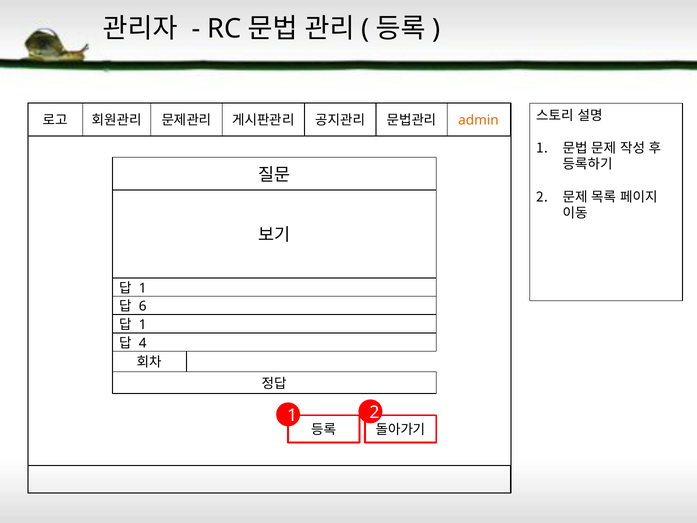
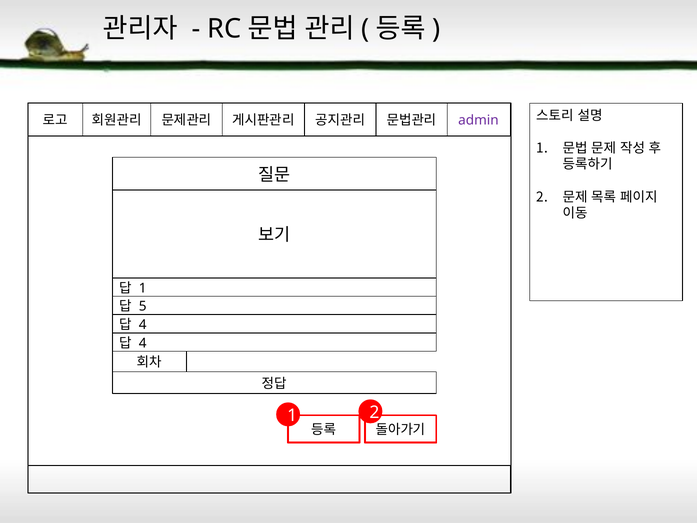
admin colour: orange -> purple (478, 120)
6: 6 -> 5 (143, 306)
1: 1 -> 4 (143, 325)
